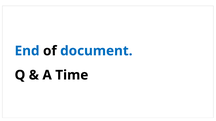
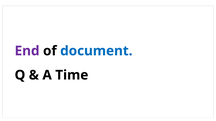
End colour: blue -> purple (27, 51)
